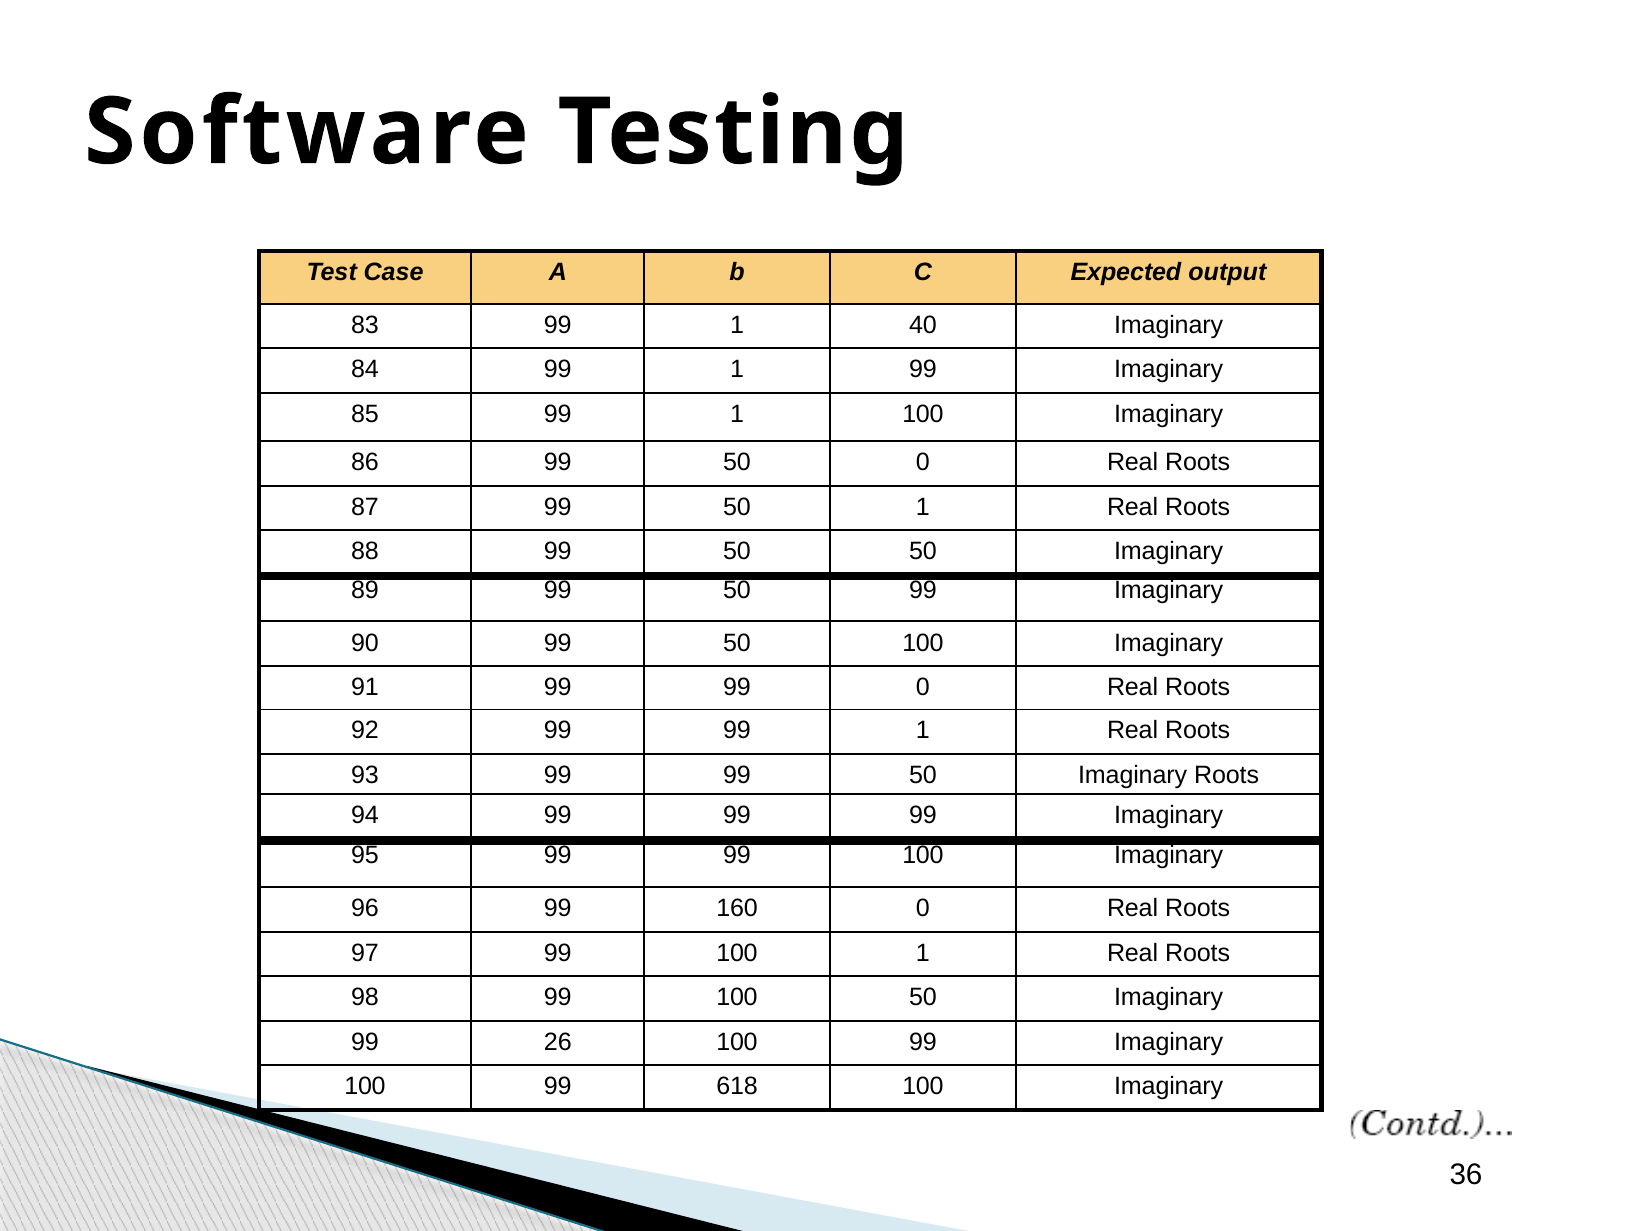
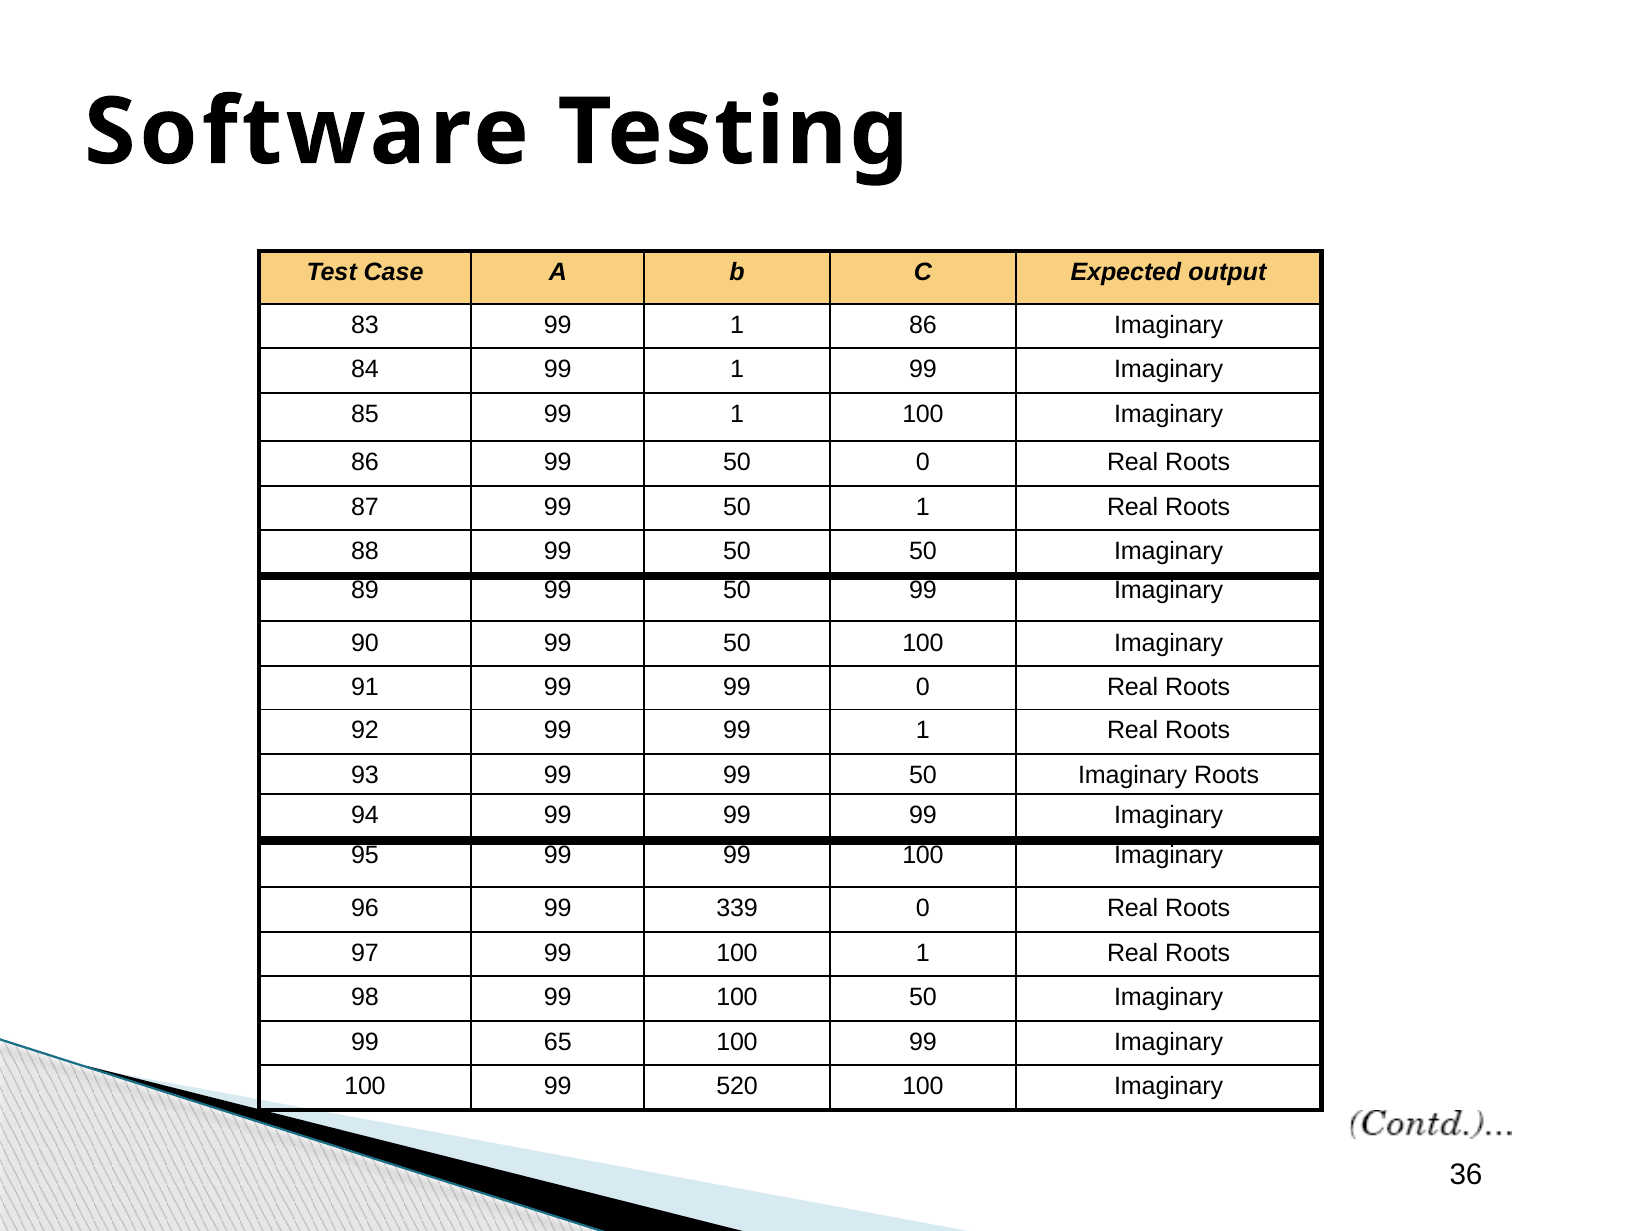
1 40: 40 -> 86 (923, 325)
160: 160 -> 339 (737, 908)
26: 26 -> 65 (558, 1042)
618: 618 -> 520 (737, 1086)
